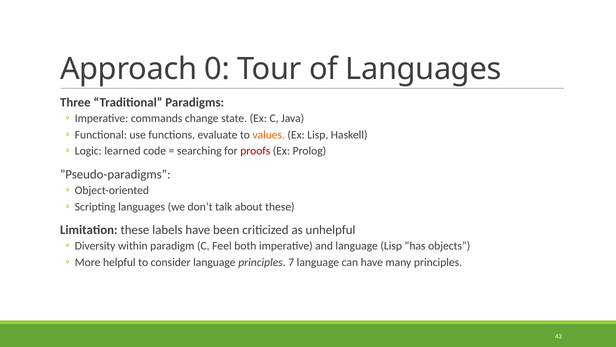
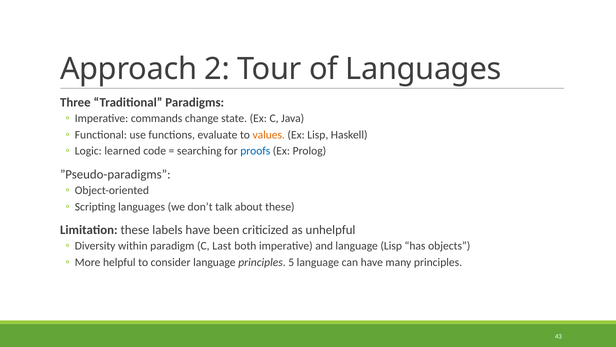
0: 0 -> 2 (217, 69)
proofs colour: red -> blue (255, 151)
Feel: Feel -> Last (222, 246)
7: 7 -> 5 (291, 262)
